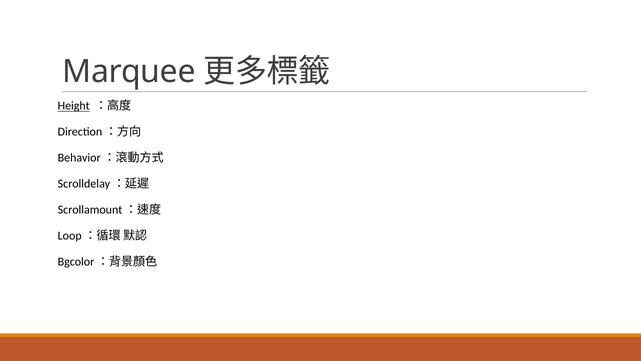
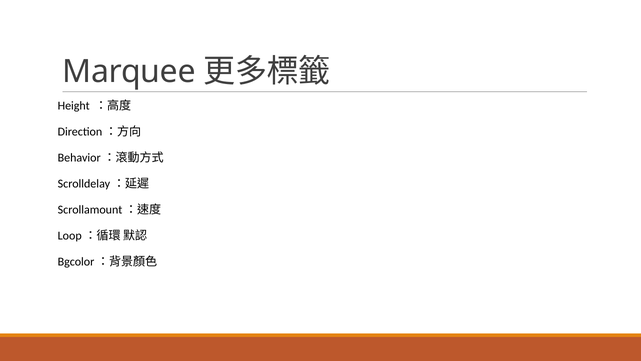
Height underline: present -> none (74, 106)
